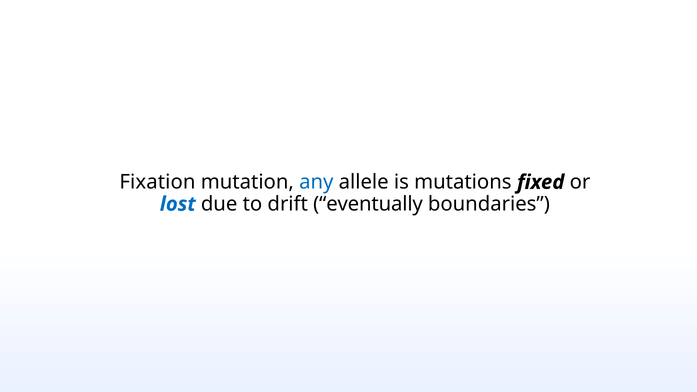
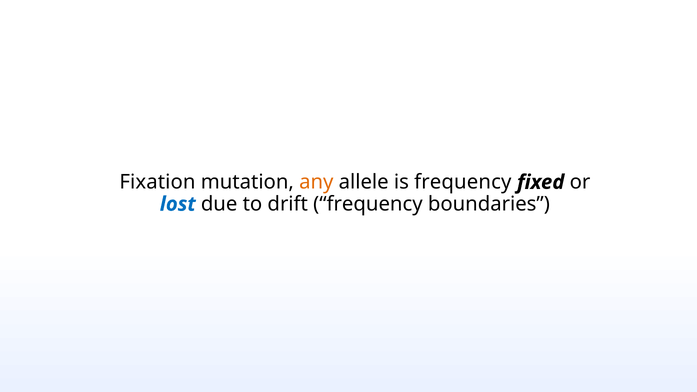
any colour: blue -> orange (316, 182)
is mutations: mutations -> frequency (463, 182)
drift eventually: eventually -> frequency (368, 204)
